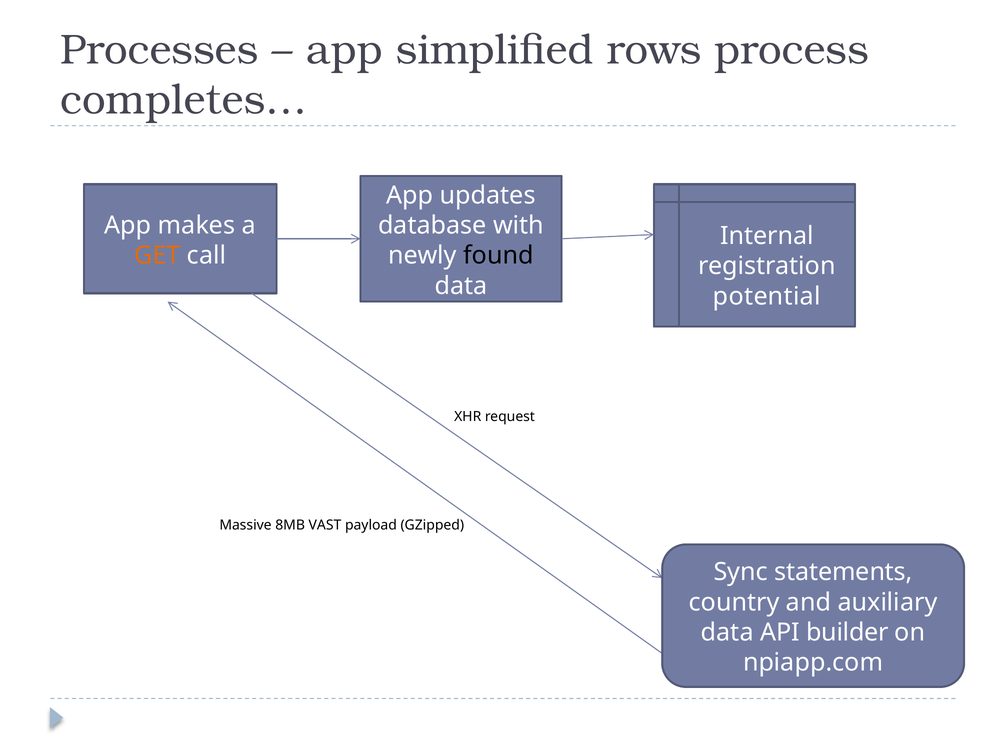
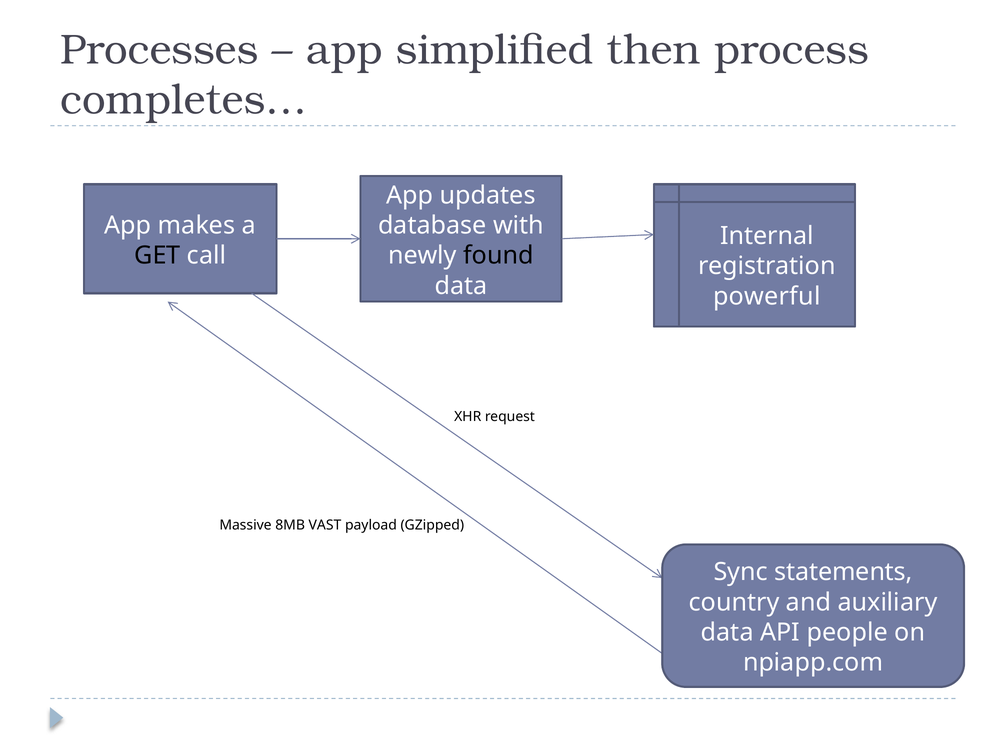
rows: rows -> then (654, 50)
GET colour: orange -> black (157, 256)
potential: potential -> powerful (767, 296)
builder: builder -> people (847, 633)
